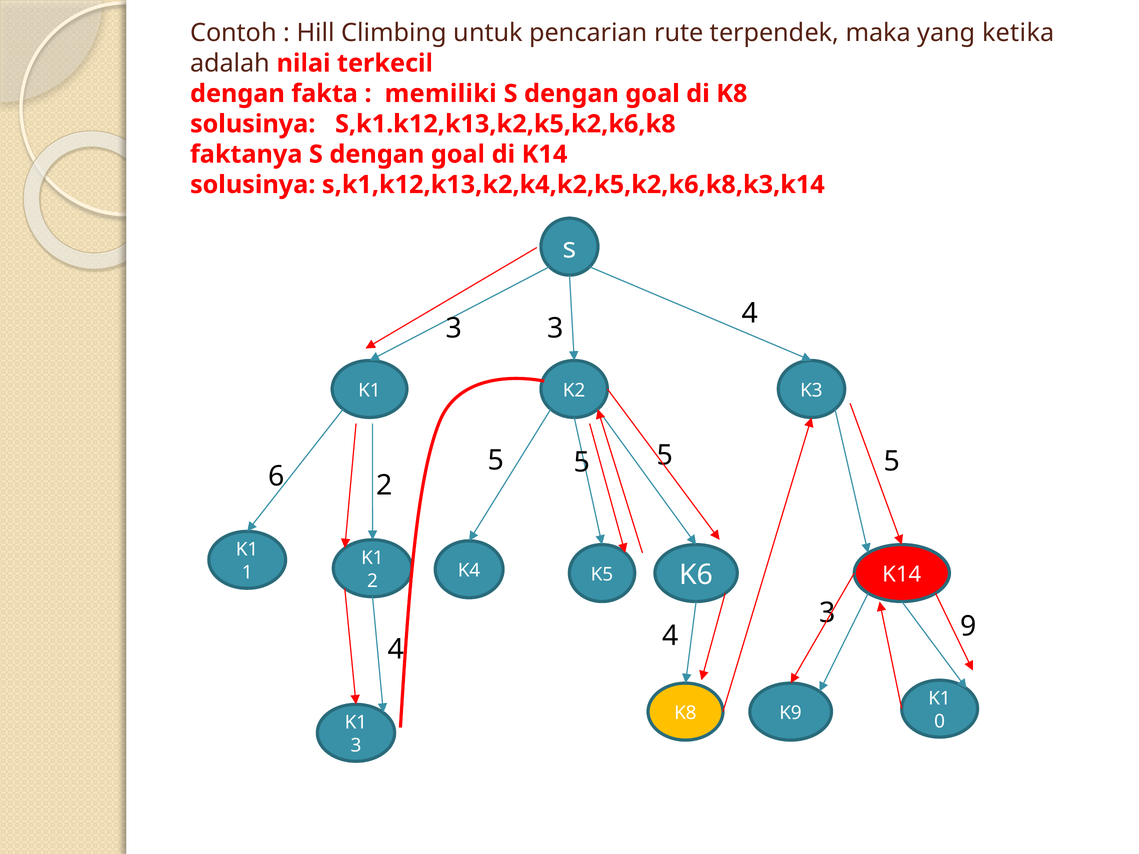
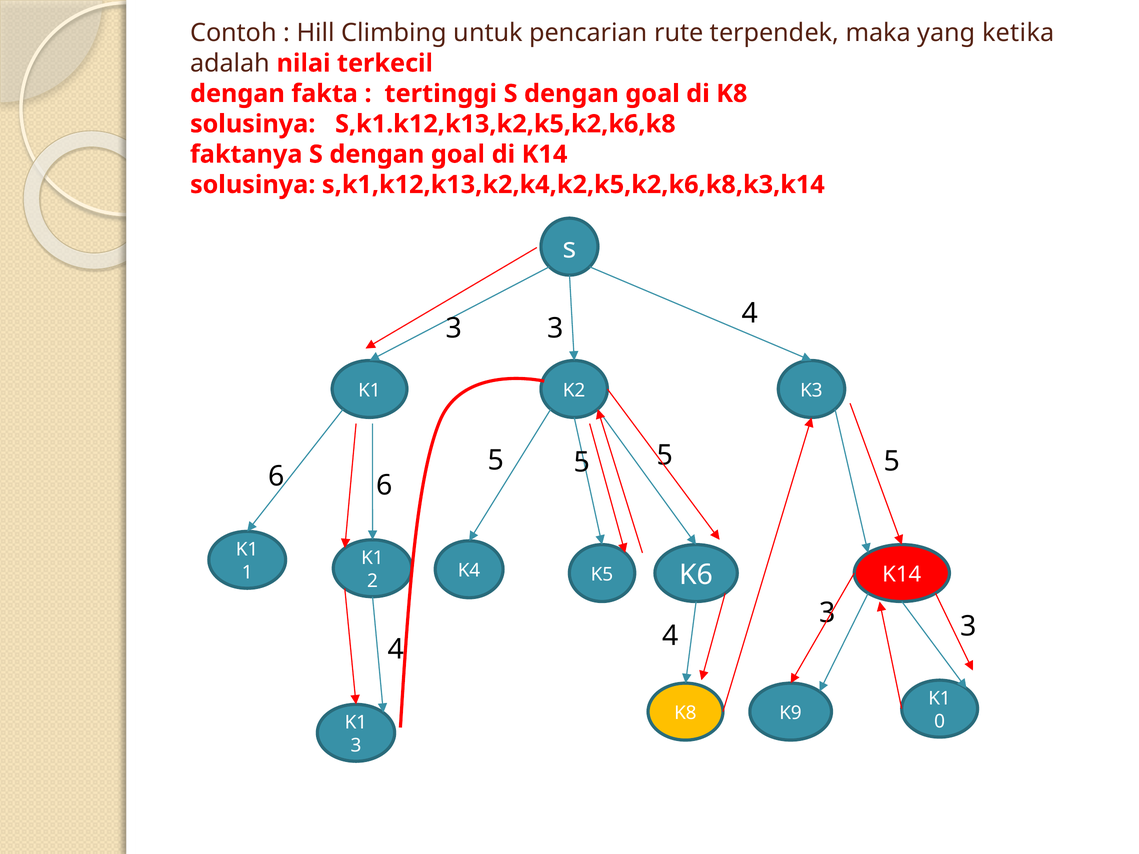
memiliki: memiliki -> tertinggi (441, 94)
6 2: 2 -> 6 (384, 485)
9: 9 -> 3 (968, 626)
